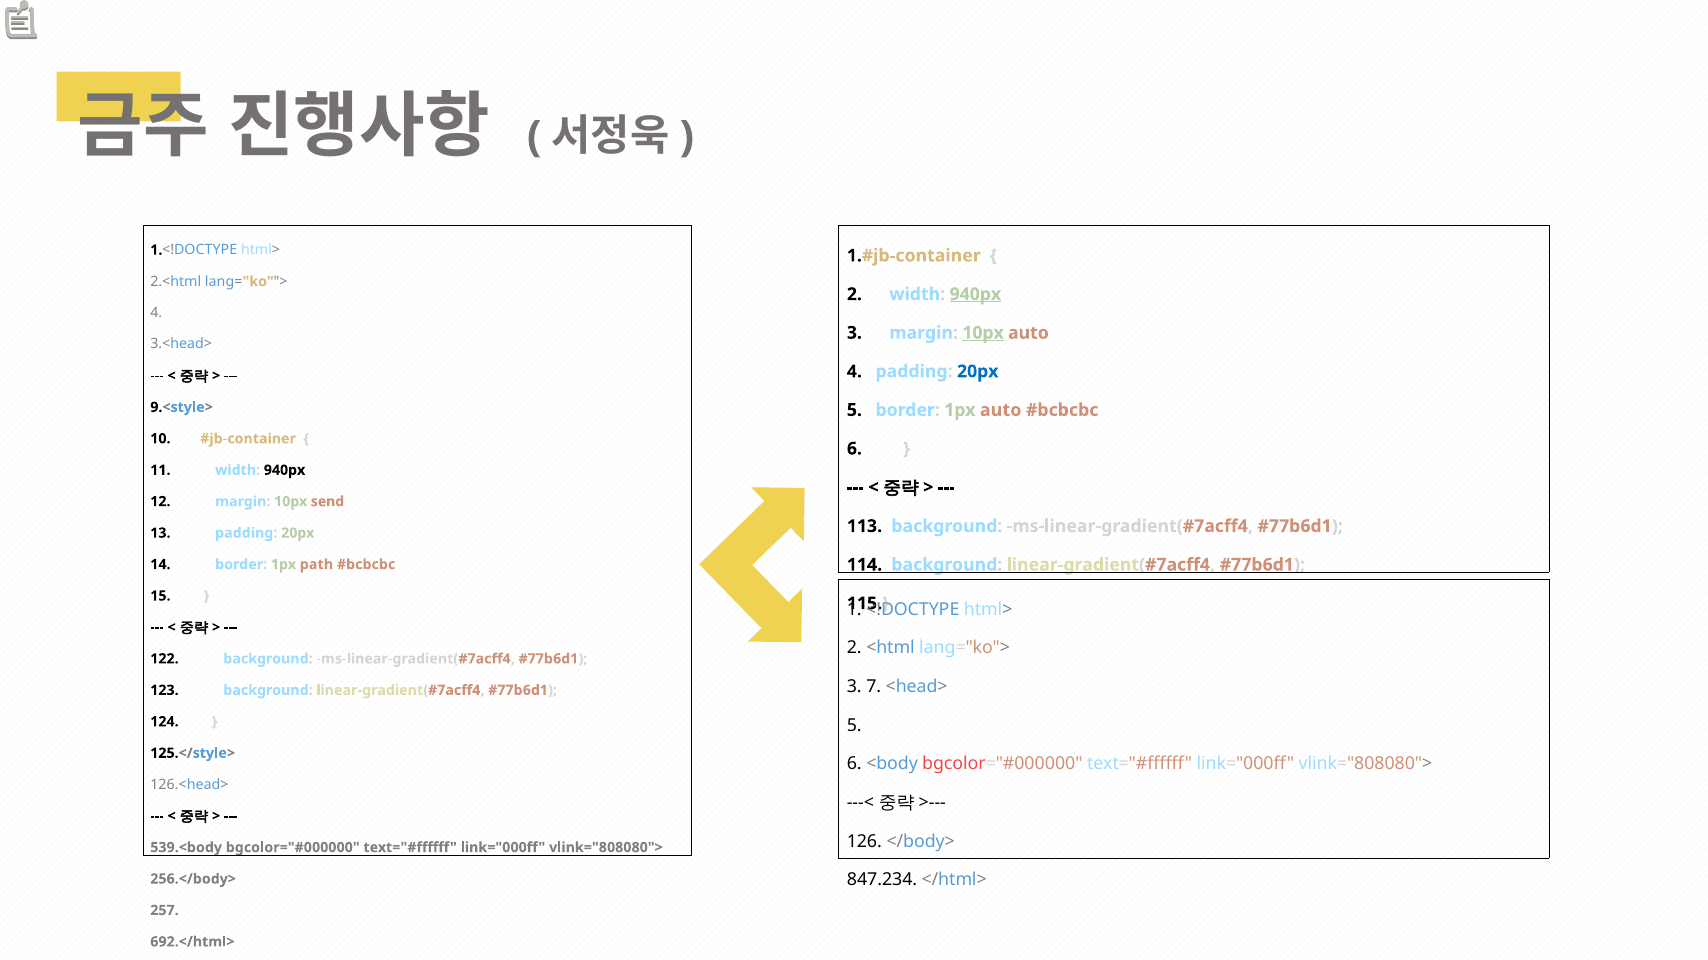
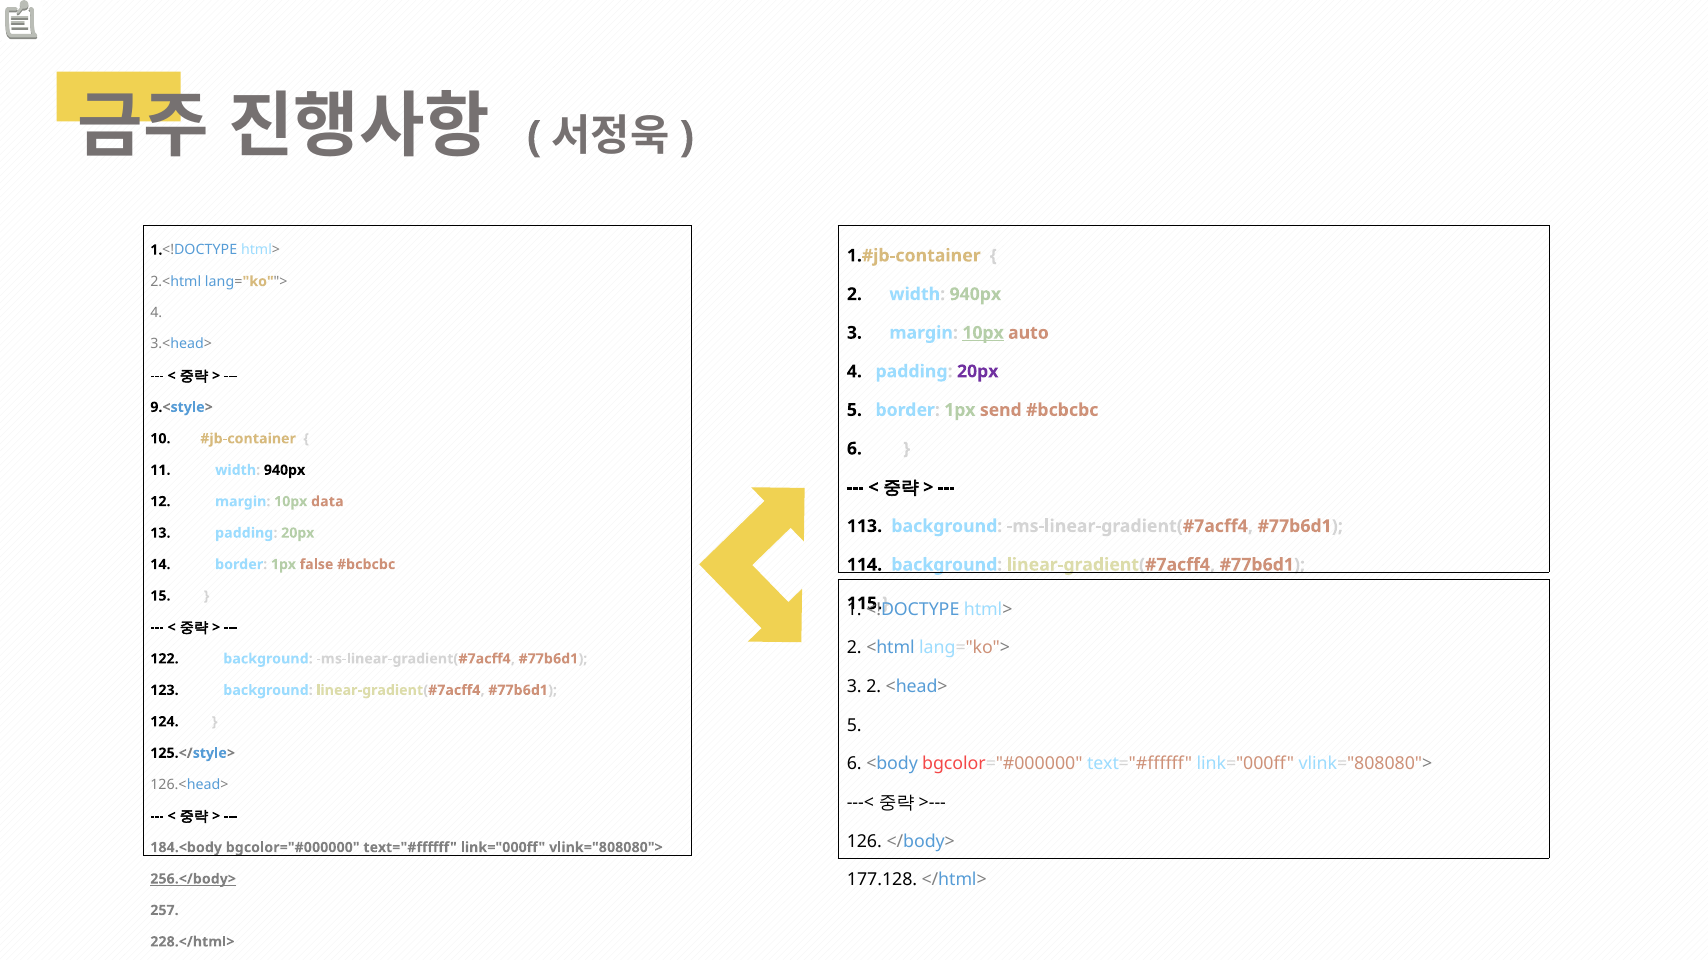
940px underline: present -> none (975, 294)
20px colour: blue -> purple (978, 372)
1px auto: auto -> send (1001, 410)
send: send -> data (327, 502)
path: path -> false (317, 565)
3 7: 7 -> 2 (874, 687)
539.<body: 539.<body -> 184.<body (186, 848)
847.234: 847.234 -> 177.128 (882, 881)
256.</body> underline: none -> present (193, 880)
692.</html>: 692.</html> -> 228.</html> (192, 942)
